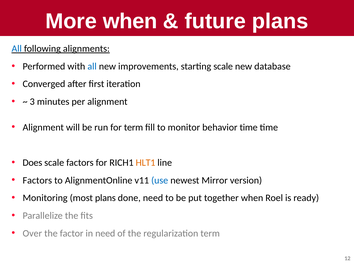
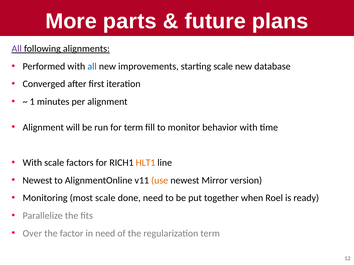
More when: when -> parts (130, 21)
All colour: blue -> purple (17, 49)
3: 3 -> 1 (32, 102)
behavior time: time -> with (249, 128)
Does: Does -> With (32, 163)
Factors: Factors -> Newest (37, 181)
use colour: blue -> orange (160, 181)
most plans: plans -> scale (105, 198)
